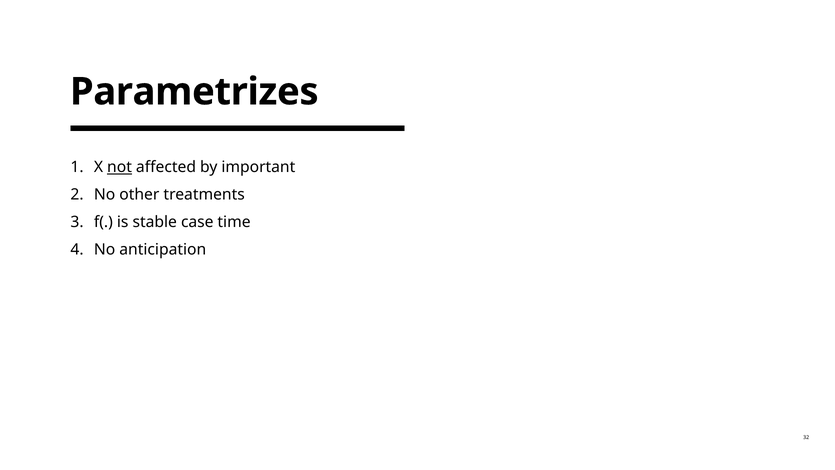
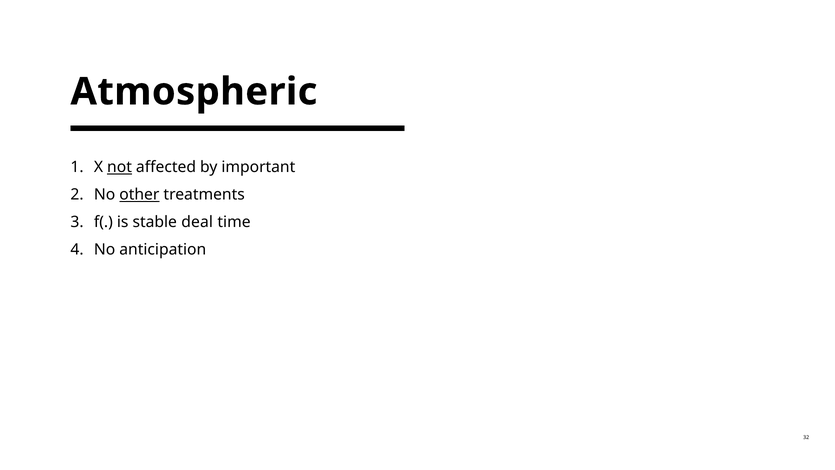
Parametrizes: Parametrizes -> Atmospheric (194, 92)
other underline: none -> present (139, 195)
case: case -> deal (197, 222)
